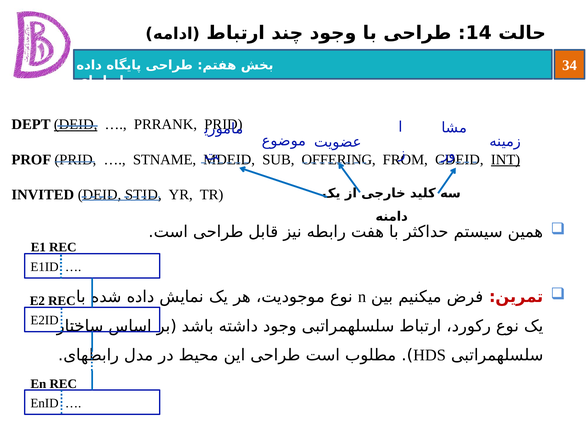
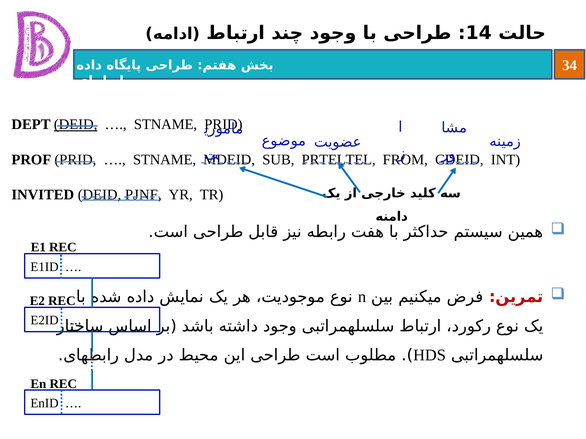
PRRANK: PRRANK -> STNAME (166, 125)
OFFERING: OFFERING -> PRTELTEL (339, 160)
INT underline: present -> none (506, 160)
STID: STID -> PJNF (143, 195)
